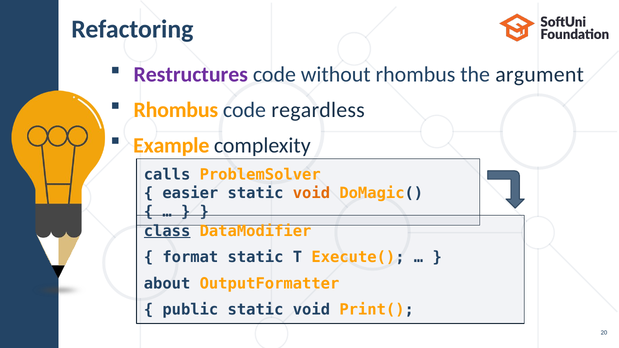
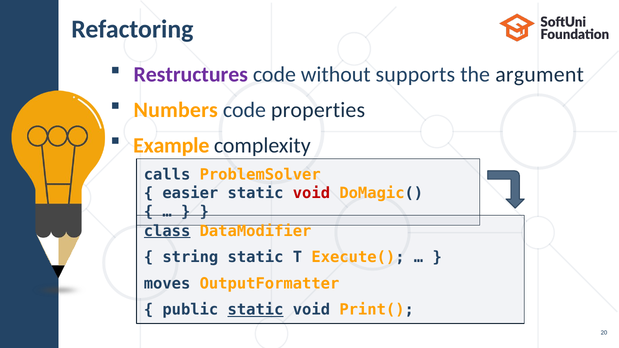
without rhombus: rhombus -> supports (415, 75)
Rhombus: Rhombus -> Numbers (176, 110)
regardless: regardless -> properties (318, 110)
void colour: orange -> red (311, 193)
format: format -> string (190, 257)
about: about -> moves (167, 284)
static underline: none -> present (256, 310)
